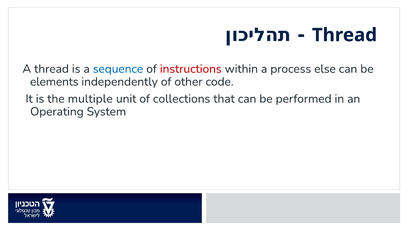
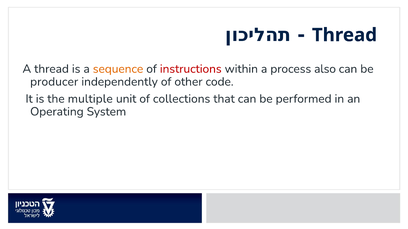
sequence colour: blue -> orange (118, 69)
else: else -> also (325, 69)
elements: elements -> producer (54, 82)
